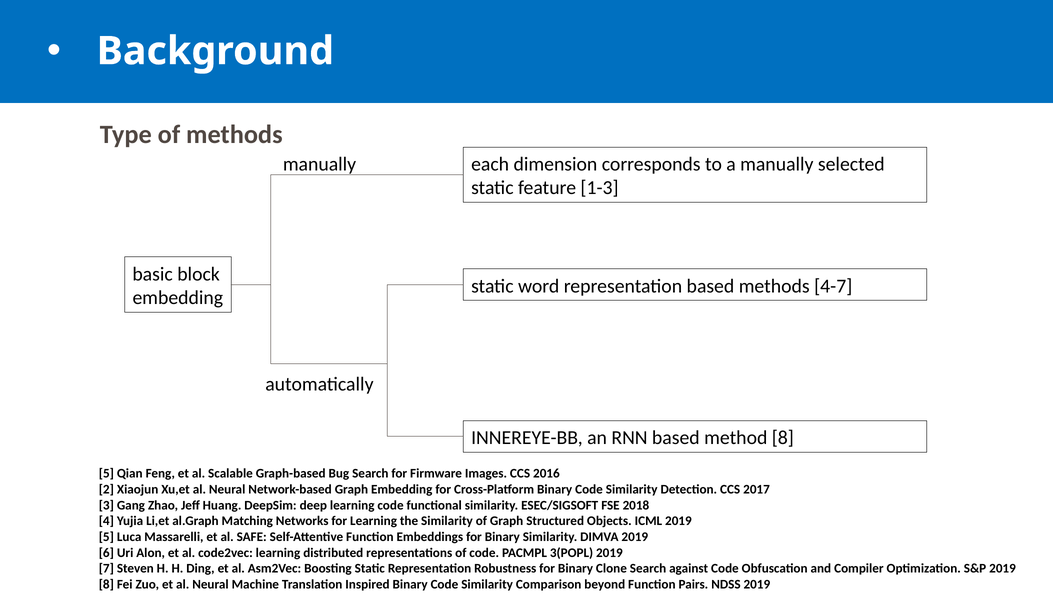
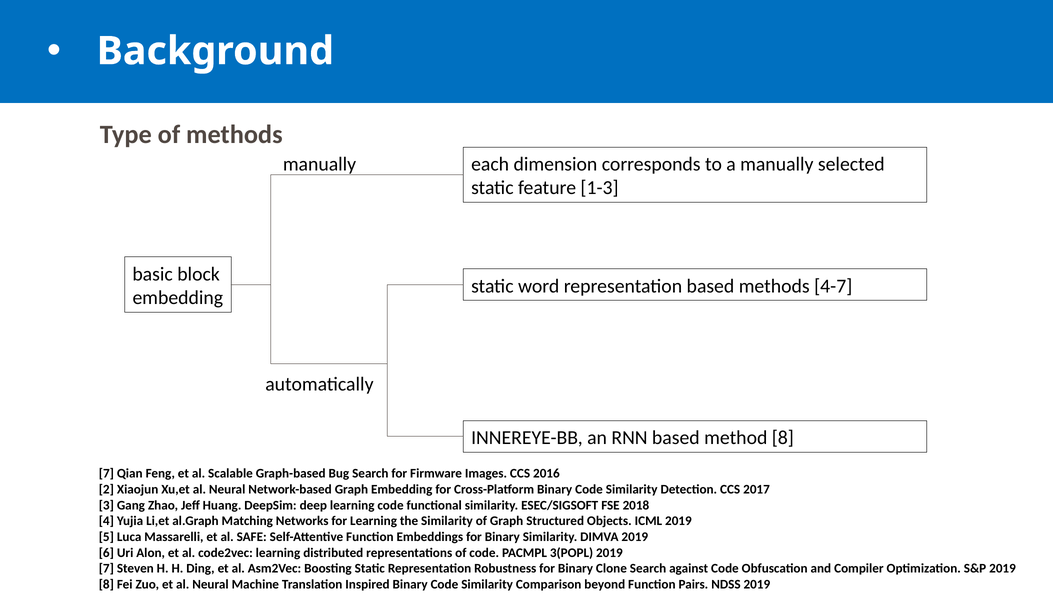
5: 5 -> 7 (106, 473)
